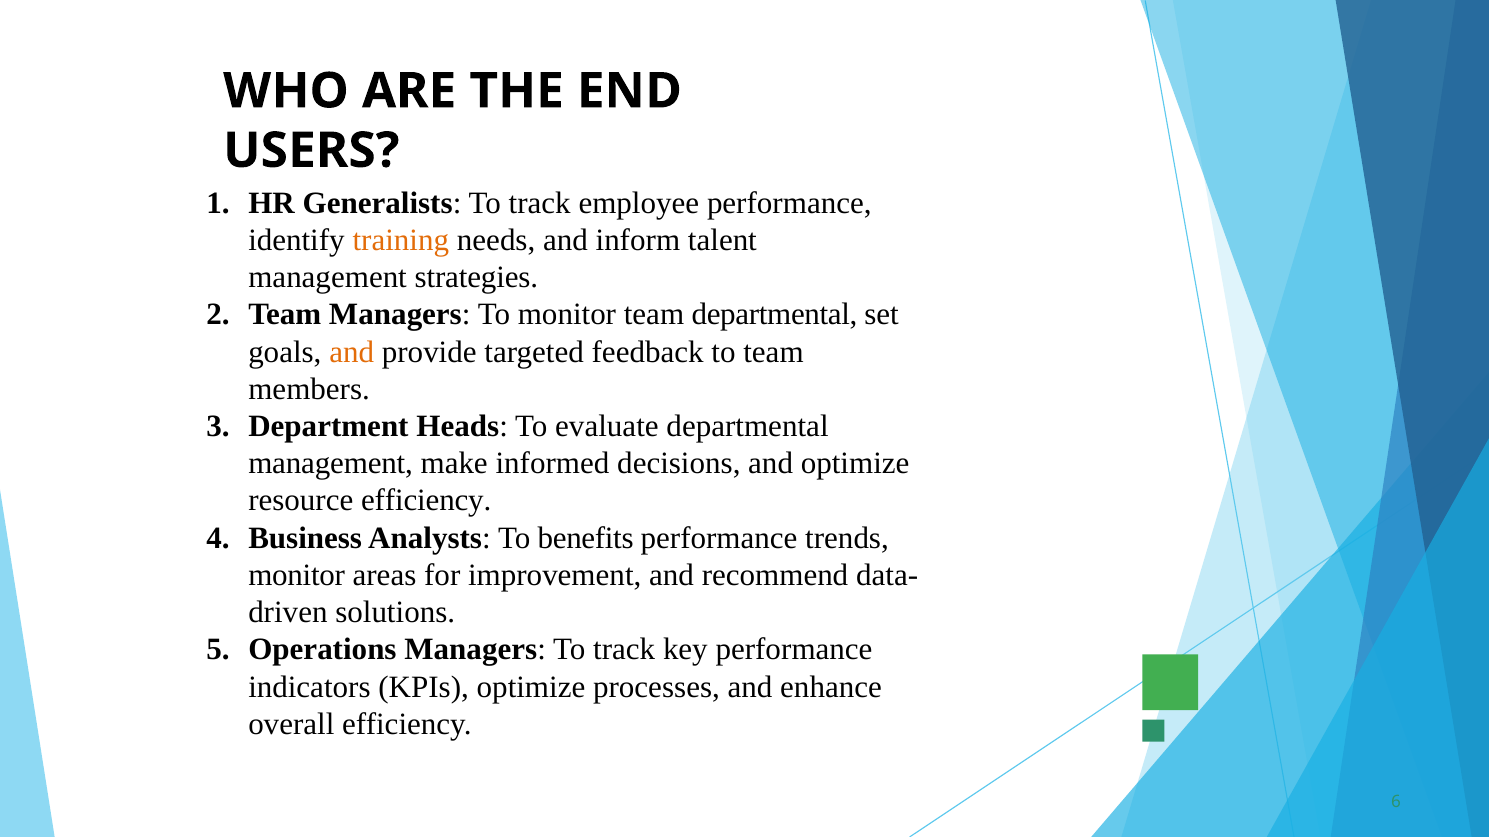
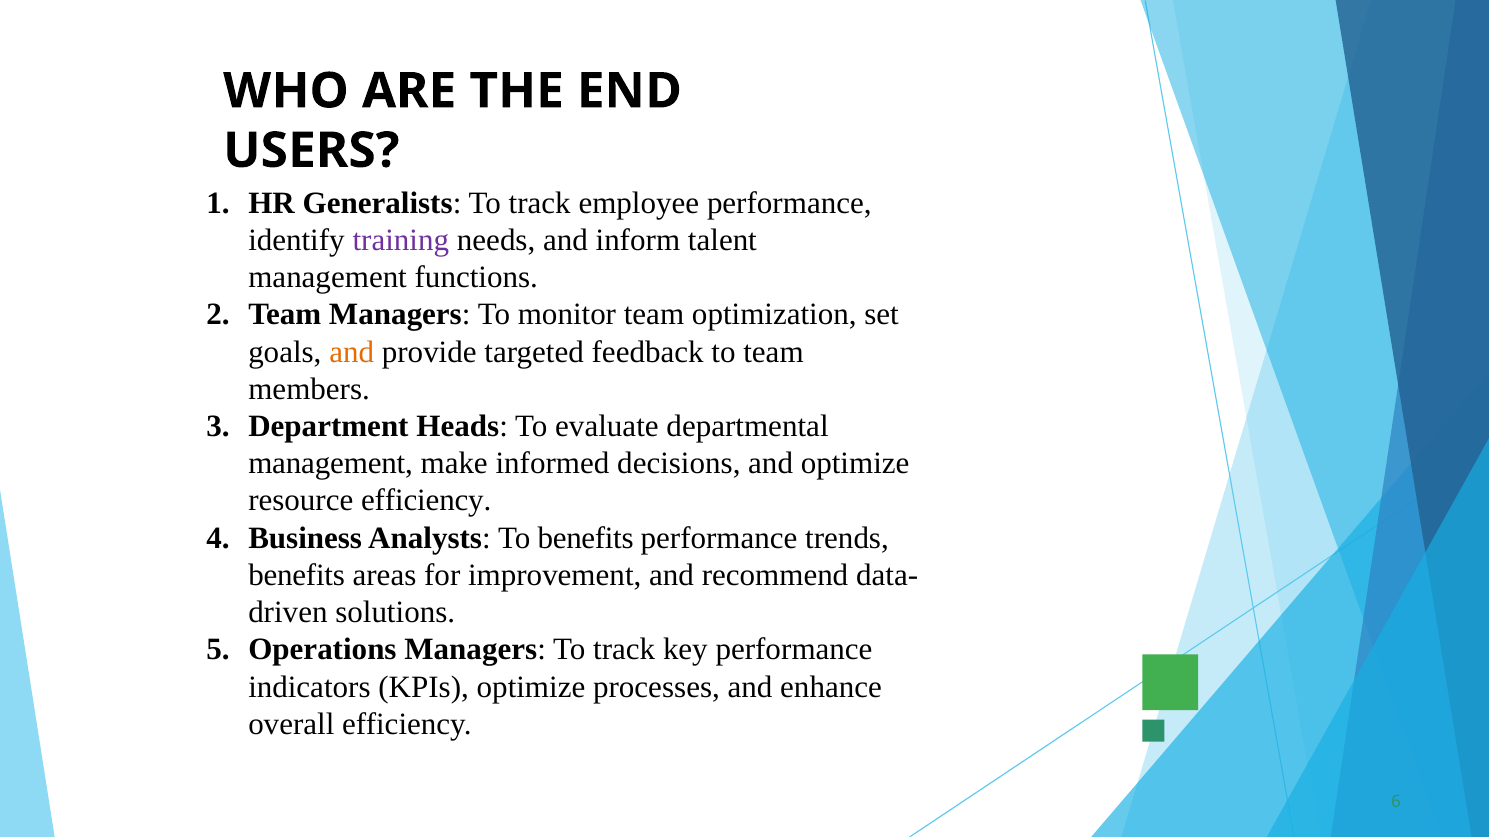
training colour: orange -> purple (401, 240)
strategies: strategies -> functions (476, 278)
team departmental: departmental -> optimization (774, 315)
monitor: monitor -> benefits (297, 576)
